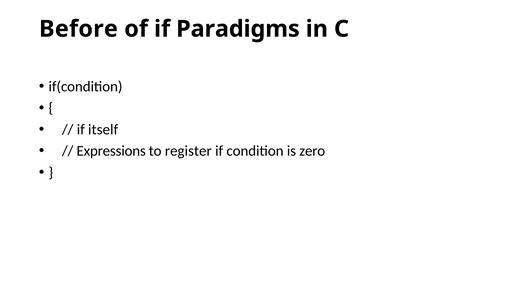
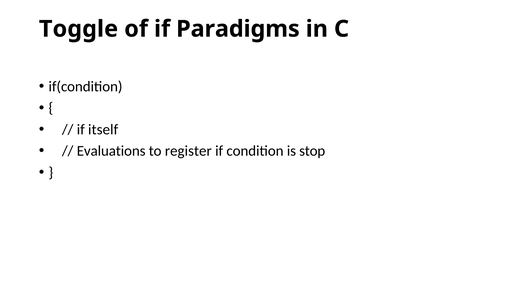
Before: Before -> Toggle (79, 29)
Expressions: Expressions -> Evaluations (111, 151)
zero: zero -> stop (312, 151)
